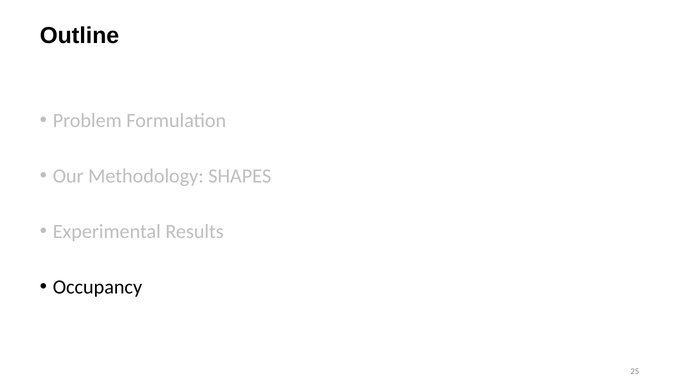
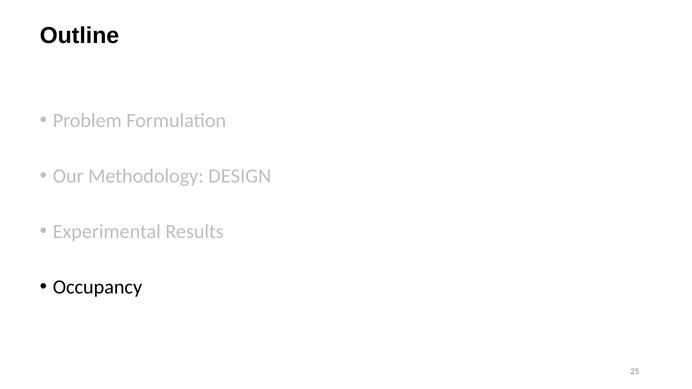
SHAPES: SHAPES -> DESIGN (240, 176)
